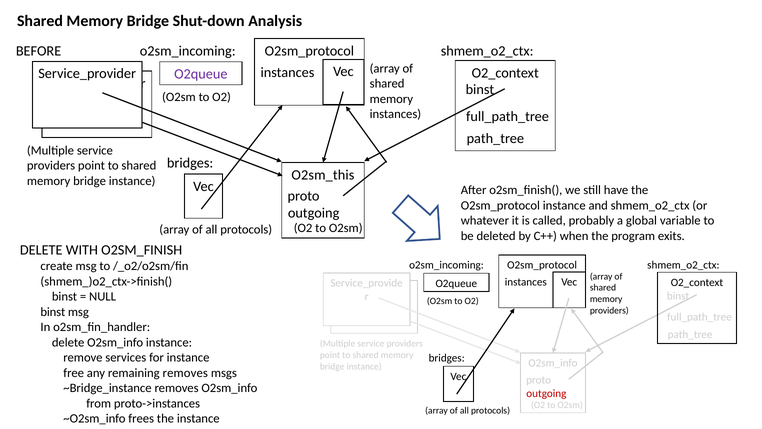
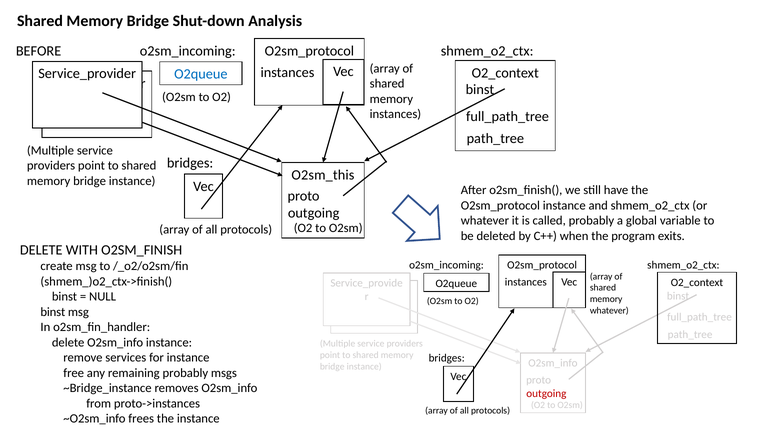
O2queue colour: purple -> blue (201, 74)
providers: providers -> whatever (609, 310)
remaining removes: removes -> probably (185, 373)
